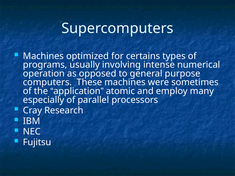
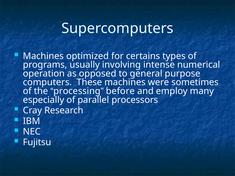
application: application -> processing (77, 91)
atomic: atomic -> before (120, 91)
